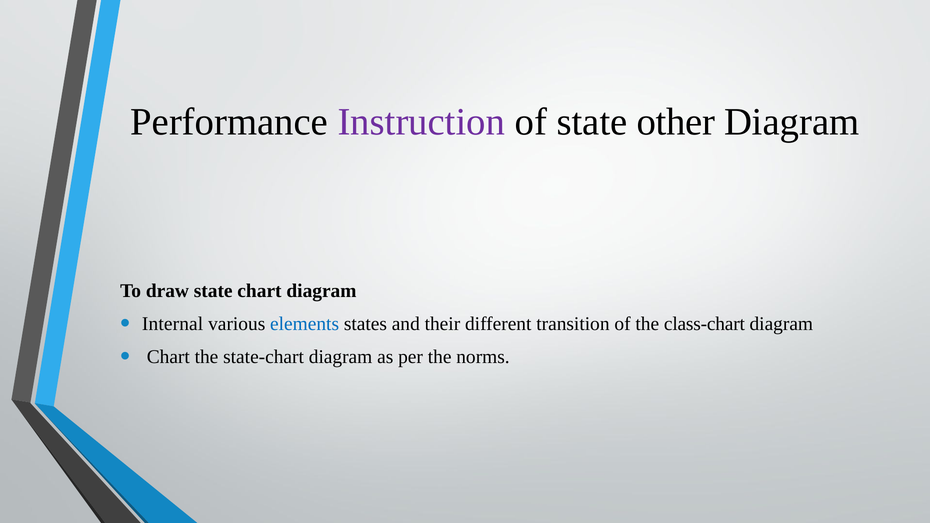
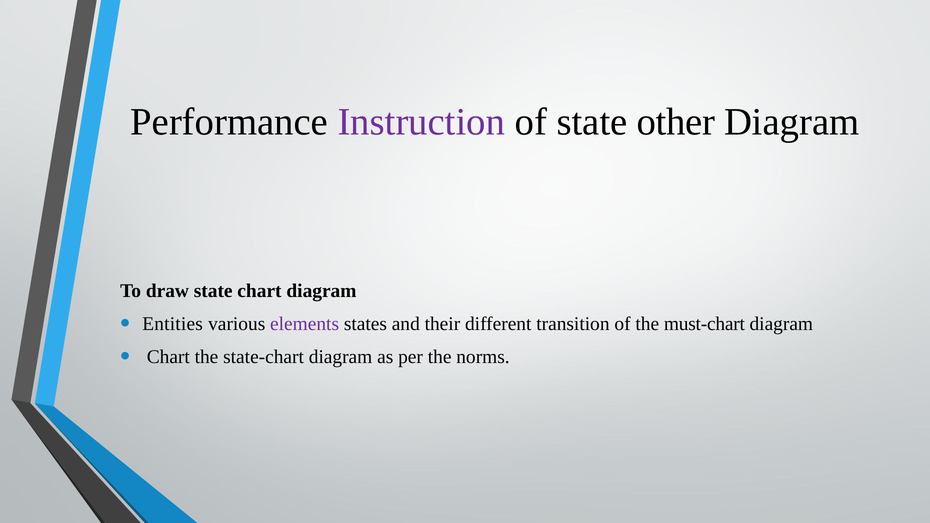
Internal: Internal -> Entities (173, 324)
elements colour: blue -> purple (305, 324)
class-chart: class-chart -> must-chart (704, 324)
